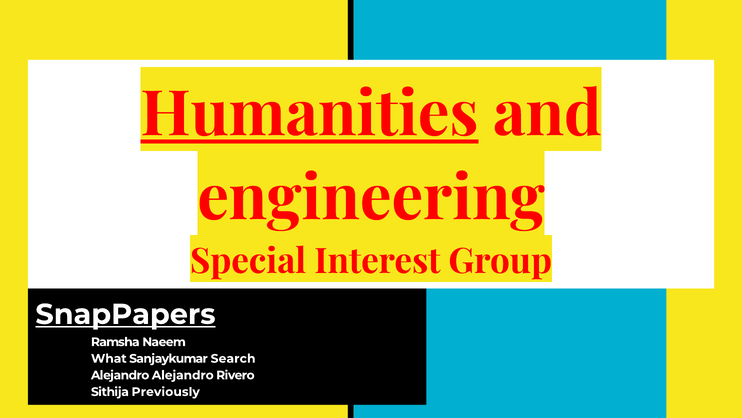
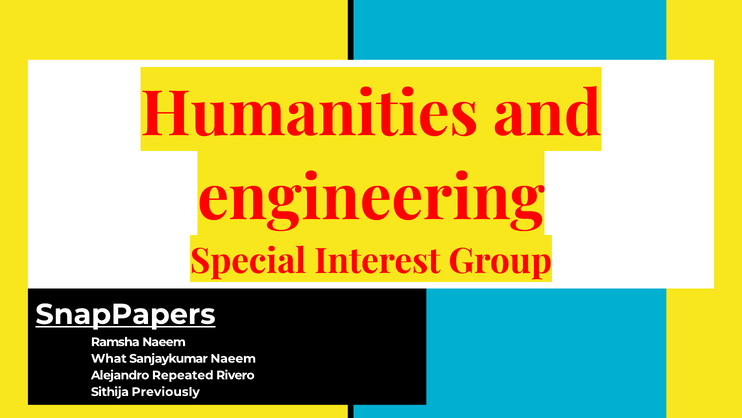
Humanities underline: present -> none (309, 114)
Sanjaykumar Search: Search -> Naeem (233, 358)
Alejandro Alejandro: Alejandro -> Repeated (183, 375)
